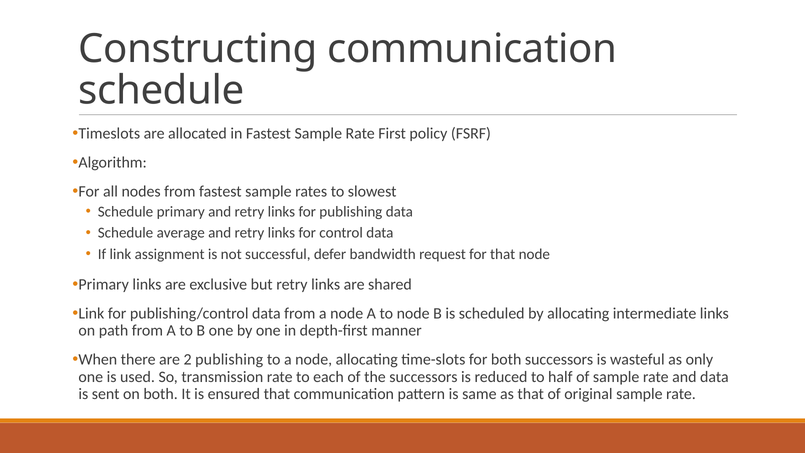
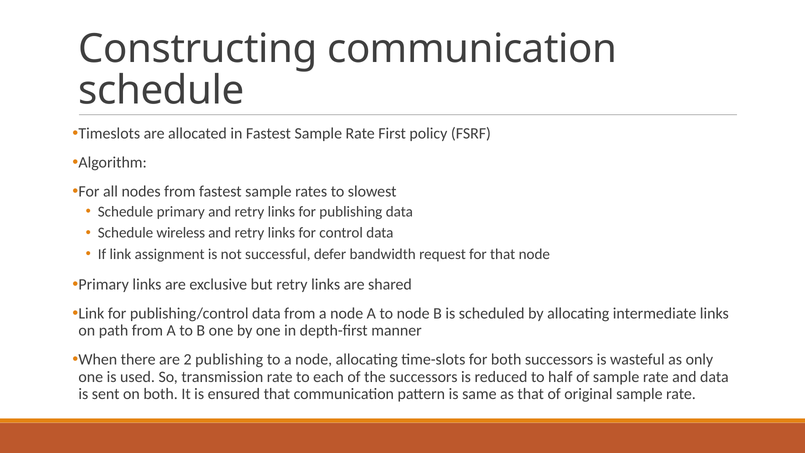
average: average -> wireless (181, 233)
